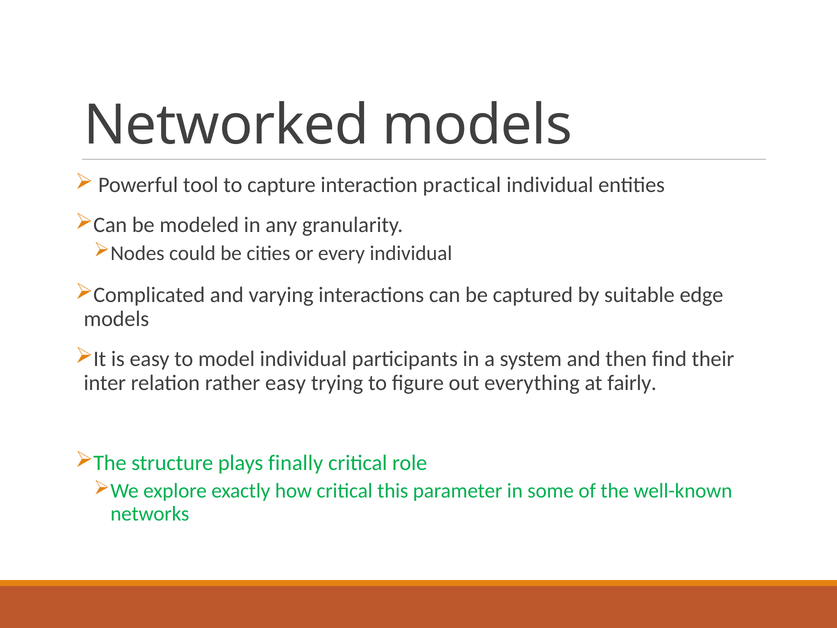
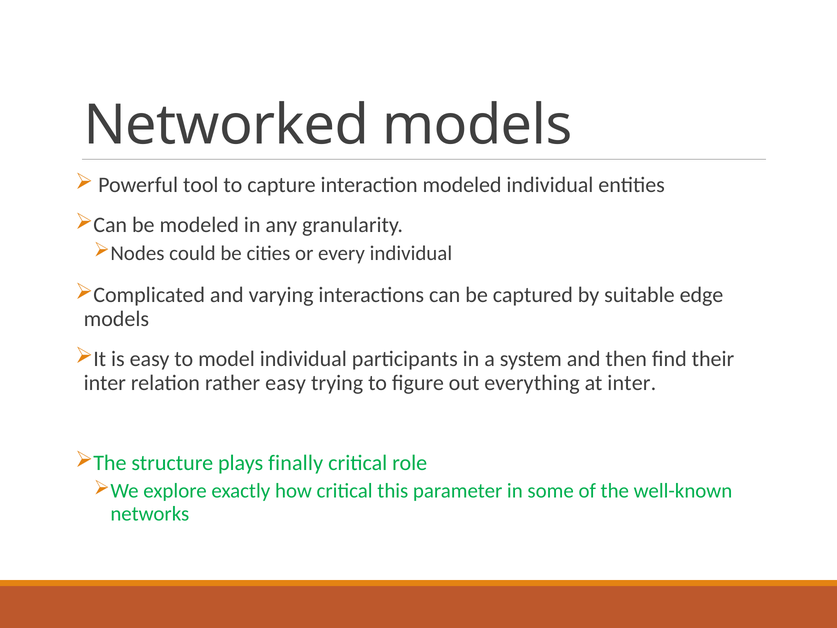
interaction practical: practical -> modeled (462, 185)
at fairly: fairly -> inter (632, 383)
